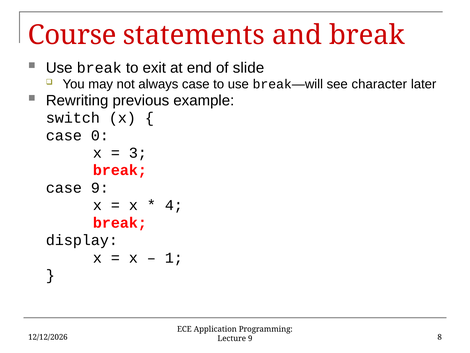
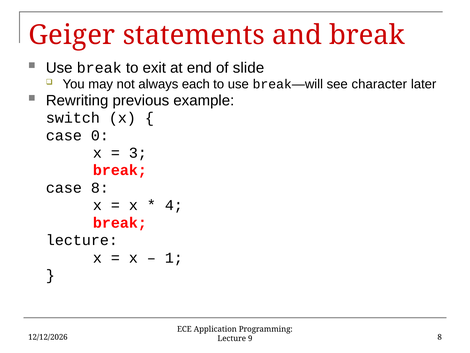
Course: Course -> Geiger (72, 35)
always case: case -> each (196, 84)
case 9: 9 -> 8 (100, 188)
display: display -> lecture (82, 240)
